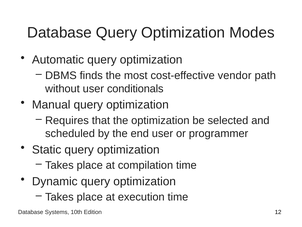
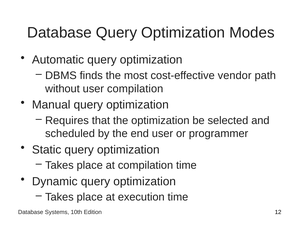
user conditionals: conditionals -> compilation (135, 89)
